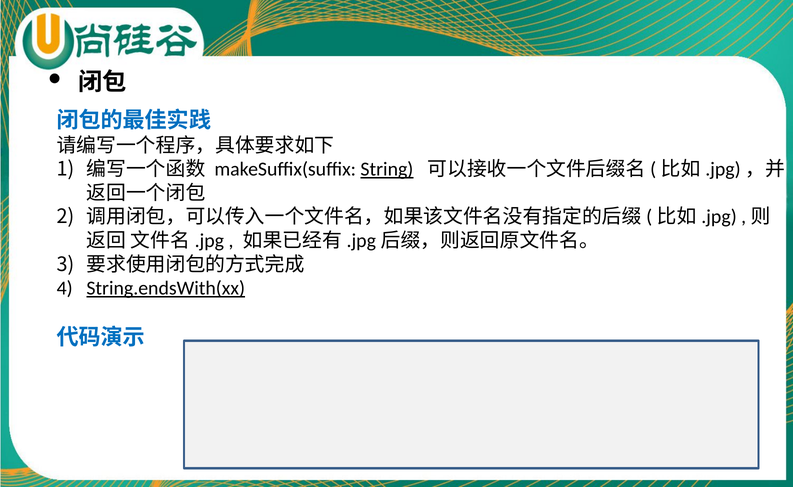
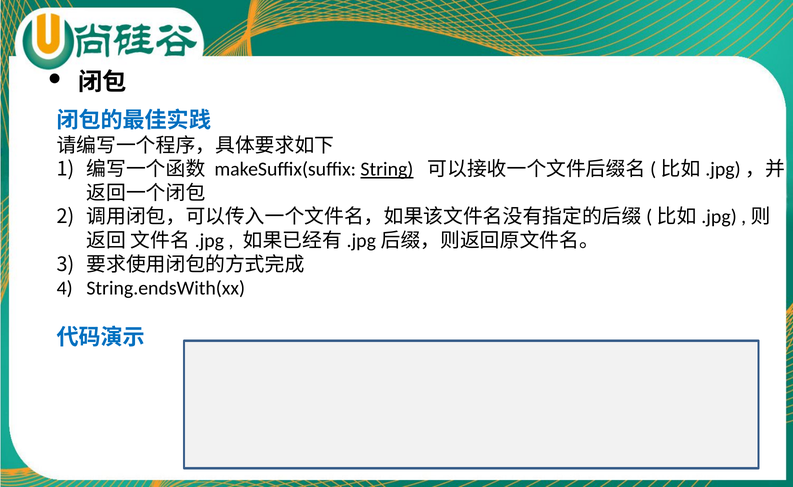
String.endsWith(xx underline: present -> none (166, 288)
